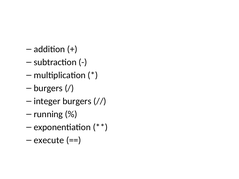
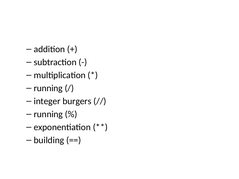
burgers: burgers -> running (48, 88)
execute: execute -> building (49, 140)
